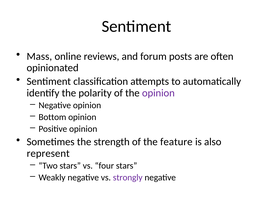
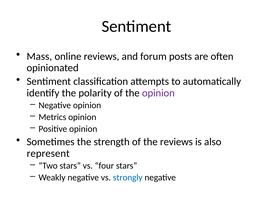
Bottom: Bottom -> Metrics (52, 117)
the feature: feature -> reviews (176, 142)
strongly colour: purple -> blue (128, 177)
